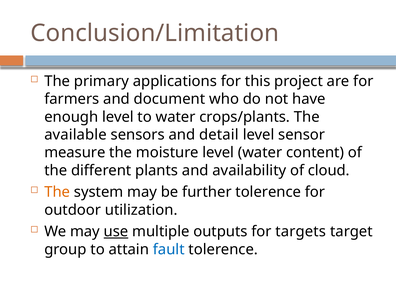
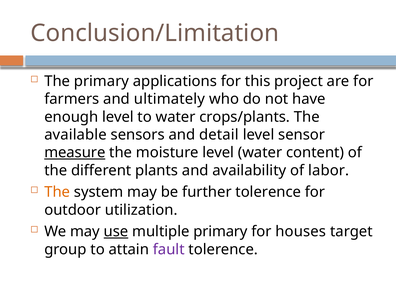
document: document -> ultimately (169, 99)
measure underline: none -> present (75, 153)
cloud: cloud -> labor (329, 170)
multiple outputs: outputs -> primary (220, 232)
targets: targets -> houses (301, 232)
fault colour: blue -> purple (169, 249)
